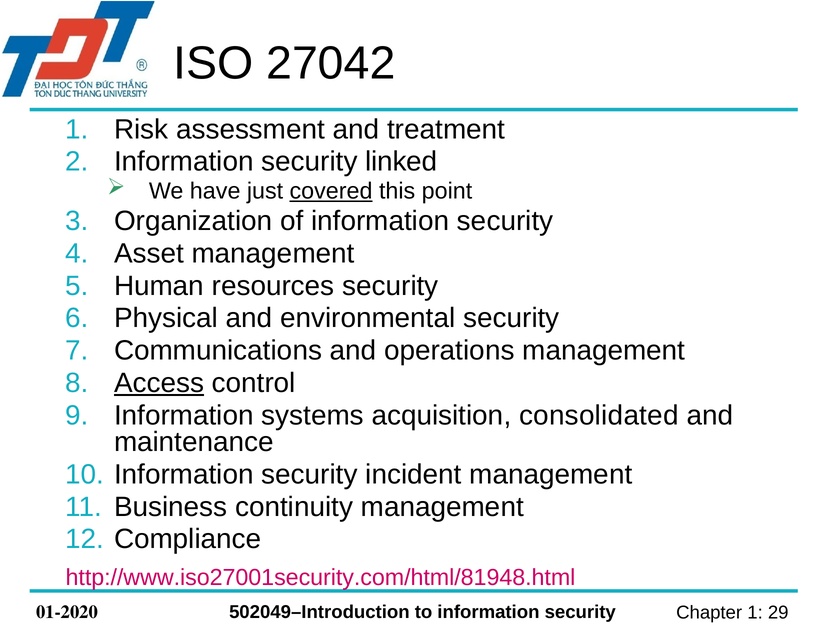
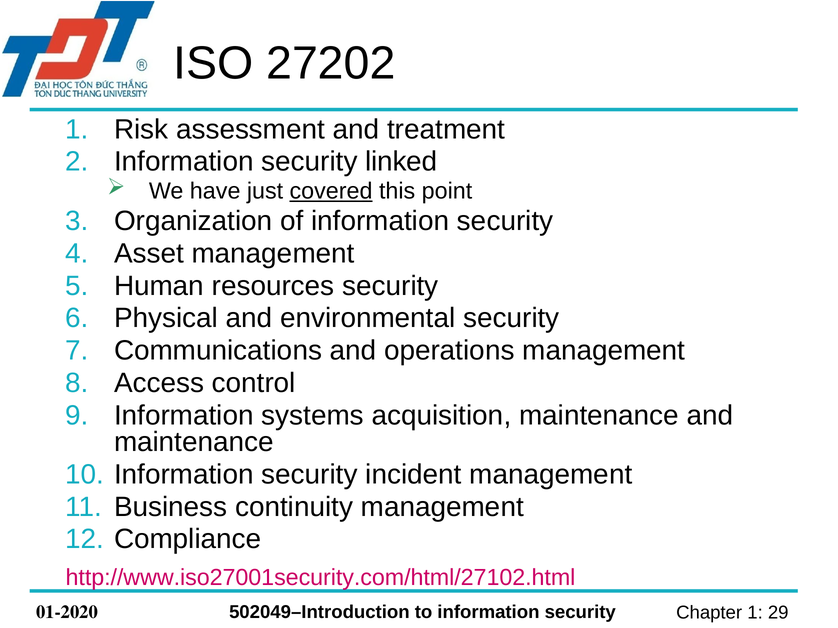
27042: 27042 -> 27202 (331, 63)
Access underline: present -> none (159, 383)
acquisition consolidated: consolidated -> maintenance (599, 416)
http://www.iso27001security.com/html/81948.html: http://www.iso27001security.com/html/81948.html -> http://www.iso27001security.com/html/27102.html (320, 578)
